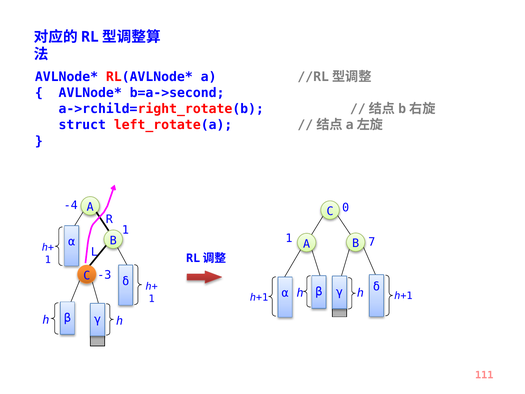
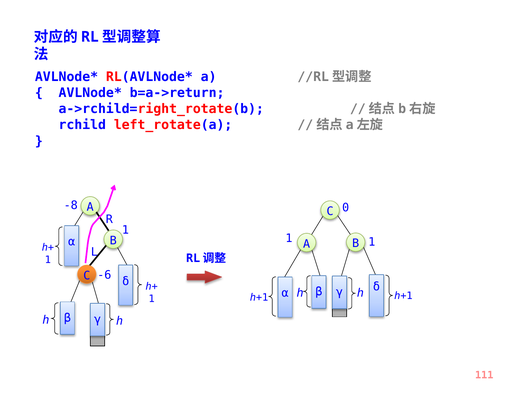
b=a->second: b=a->second -> b=a->return (177, 93)
struct: struct -> rchild (82, 125)
-4: -4 -> -8 (71, 205)
B 7: 7 -> 1 (372, 242)
-3: -3 -> -6 (104, 275)
